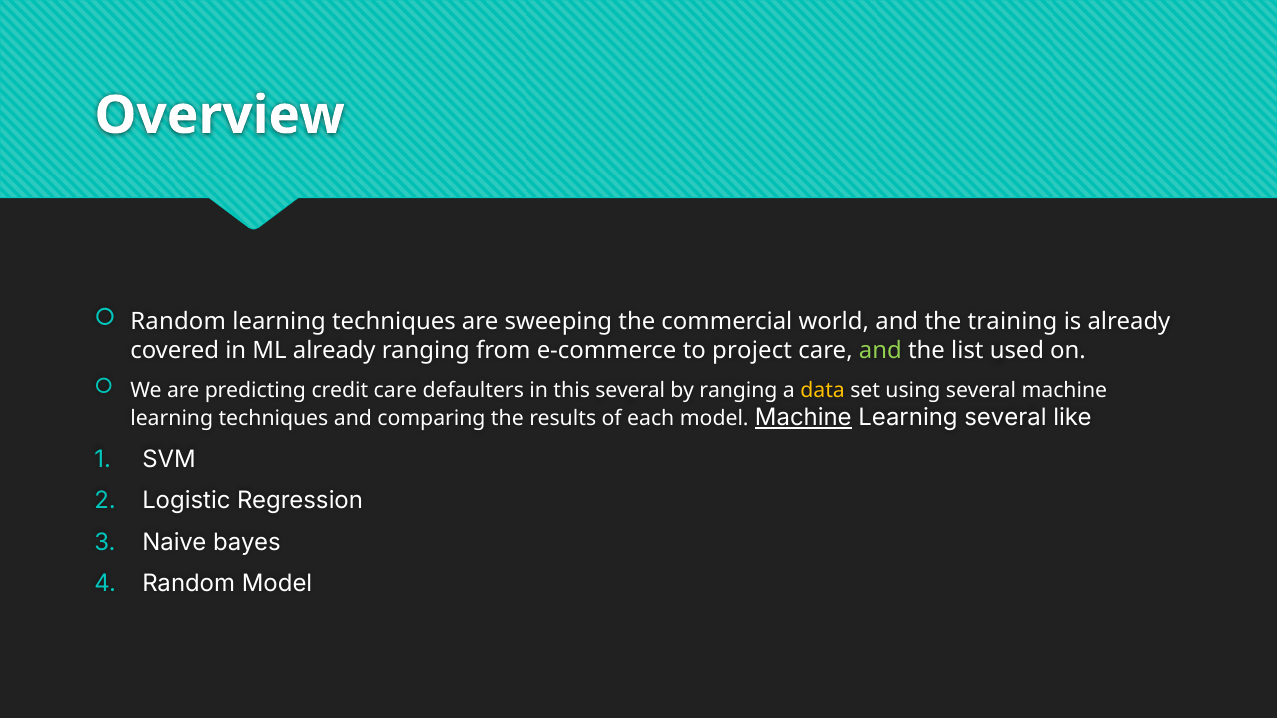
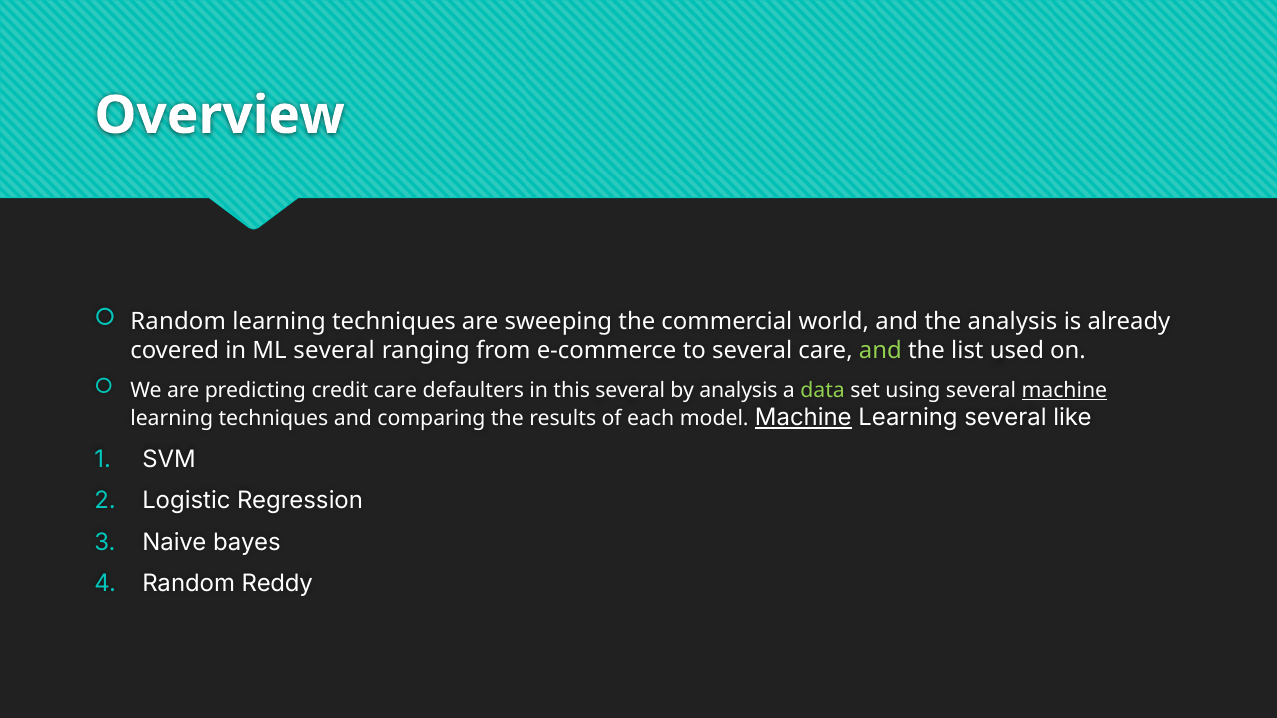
the training: training -> analysis (1012, 322)
ML already: already -> several (334, 351)
to project: project -> several (752, 351)
by ranging: ranging -> analysis (738, 391)
data colour: yellow -> light green (823, 391)
machine underline: none -> present (1064, 391)
Random Model: Model -> Reddy (277, 584)
